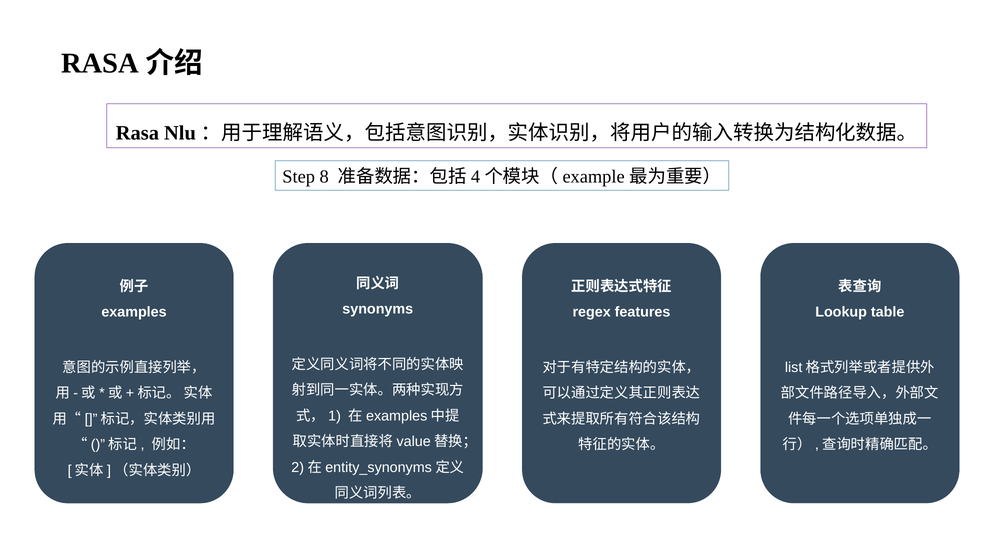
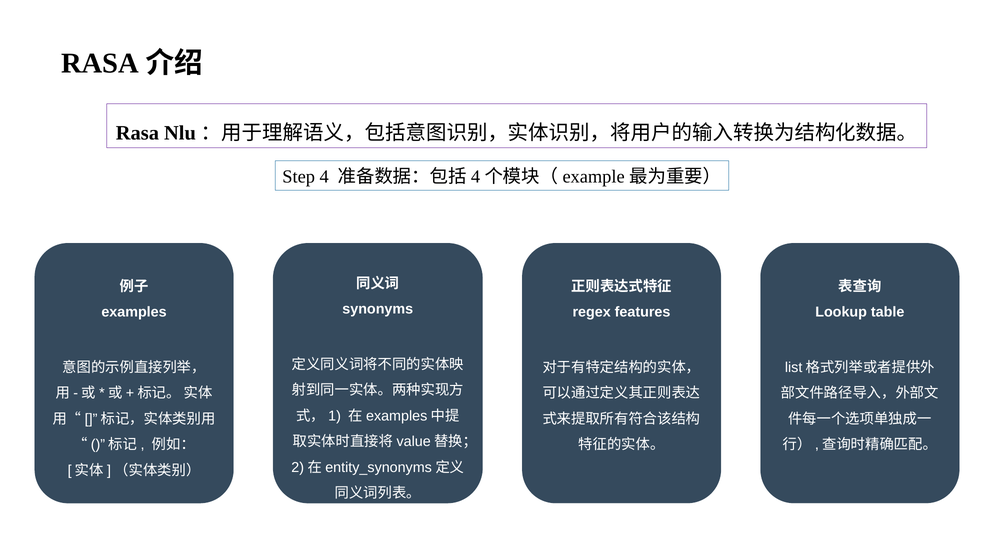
8: 8 -> 4 (324, 177)
